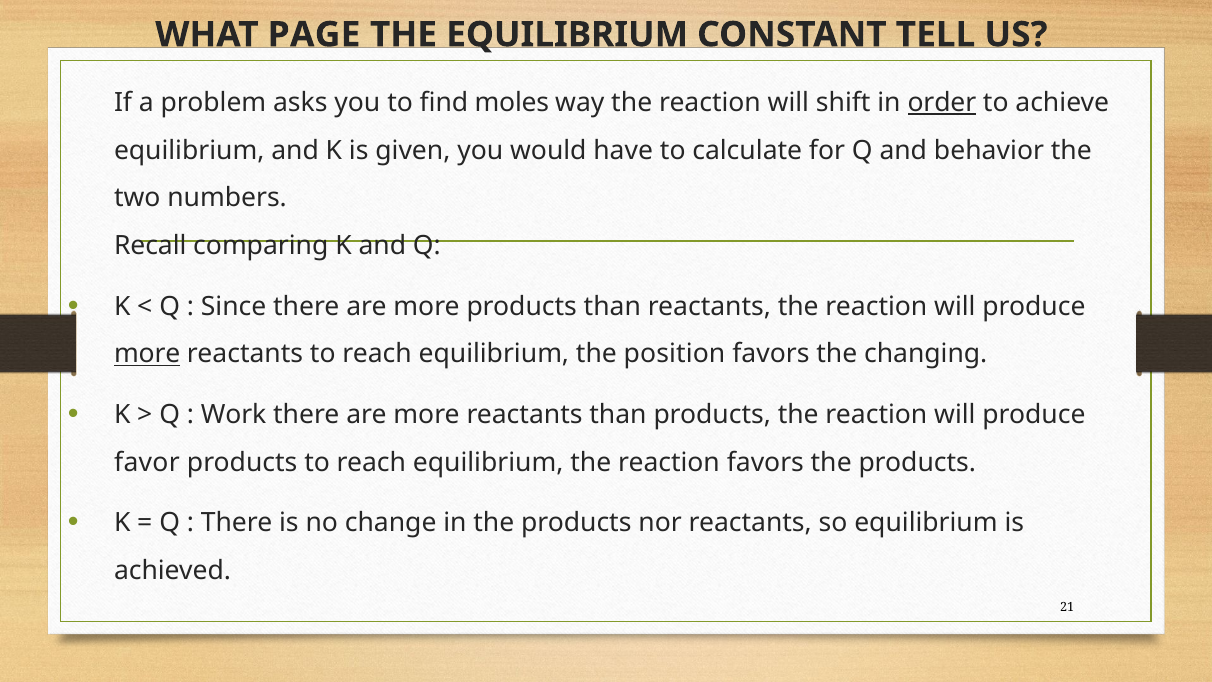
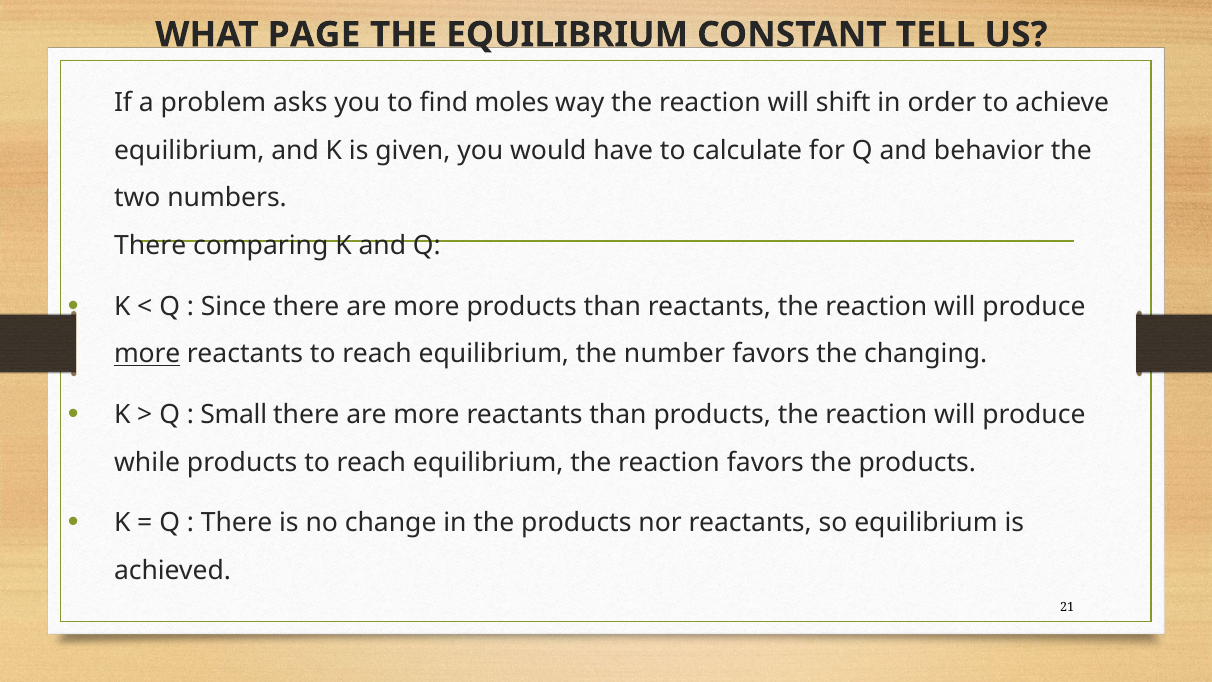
order underline: present -> none (942, 103)
Recall: Recall -> There (150, 246)
position: position -> number (674, 354)
Work: Work -> Small (234, 415)
favor: favor -> while (147, 462)
